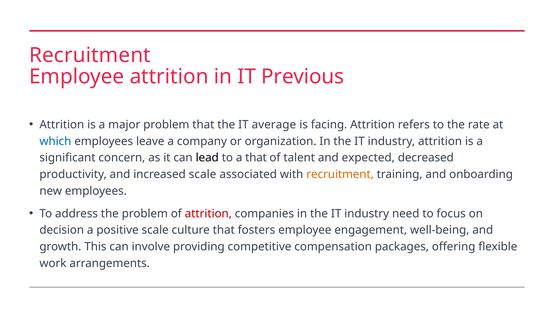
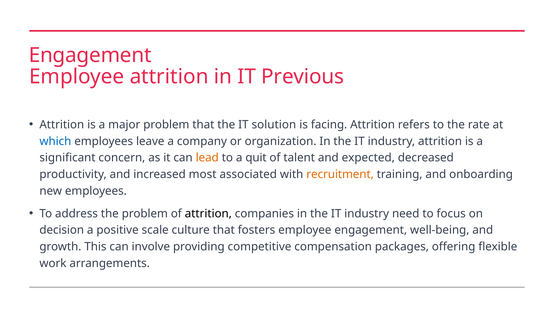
Recruitment: Recruitment -> Engagement (90, 55)
average: average -> solution (274, 124)
lead colour: black -> orange (207, 158)
a that: that -> quit (256, 158)
increased scale: scale -> most (203, 174)
attrition colour: red -> black (208, 213)
